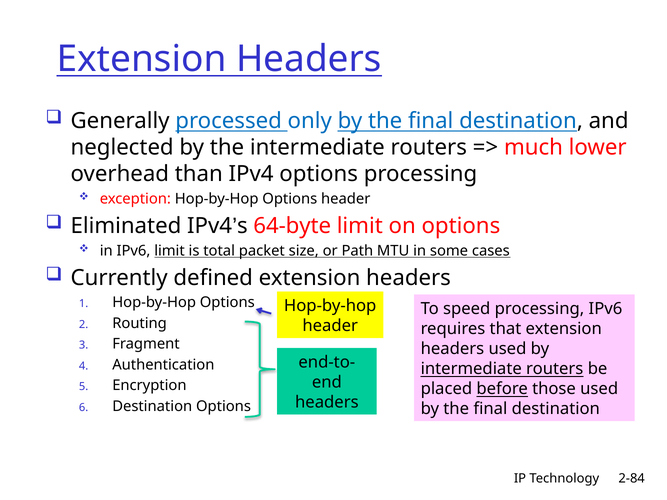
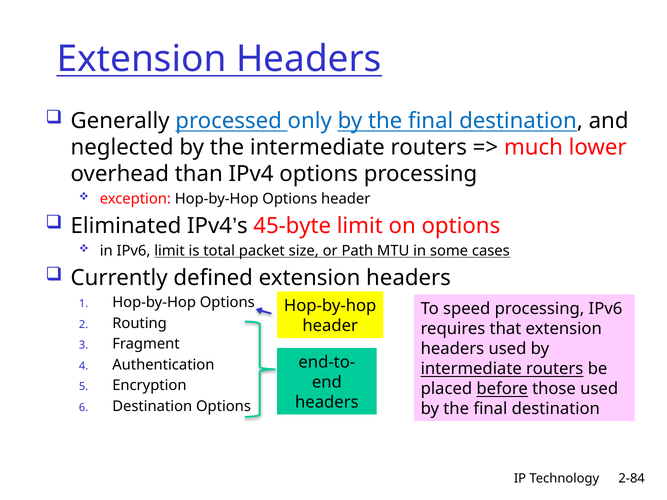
64-byte: 64-byte -> 45-byte (292, 226)
